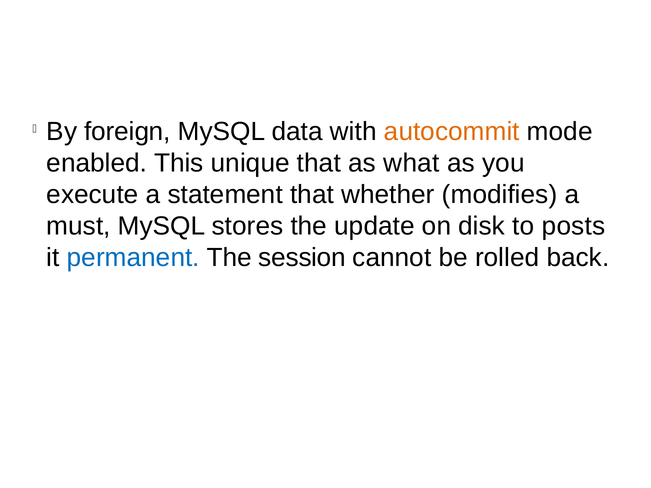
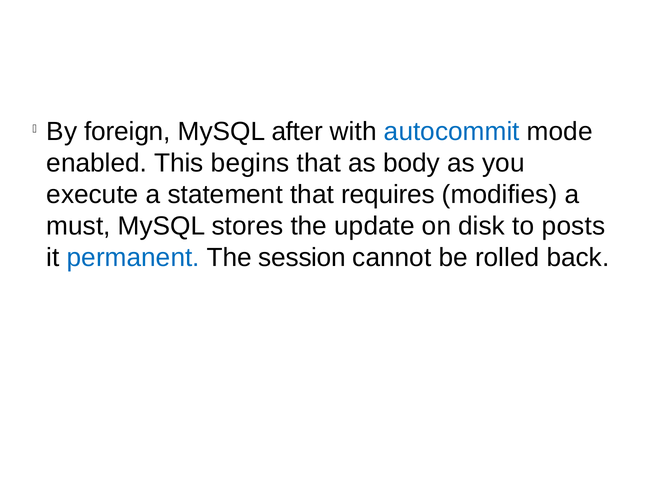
data: data -> after (297, 132)
autocommit colour: orange -> blue (452, 132)
unique: unique -> begins (250, 163)
what: what -> body (412, 163)
whether: whether -> requires (388, 195)
